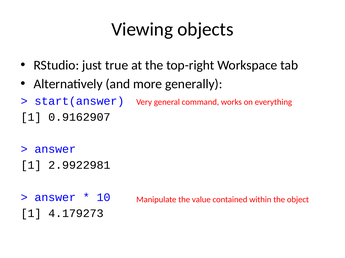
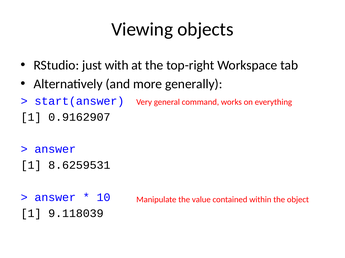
true: true -> with (117, 65)
2.9922981: 2.9922981 -> 8.6259531 (79, 166)
4.179273: 4.179273 -> 9.118039 (76, 214)
